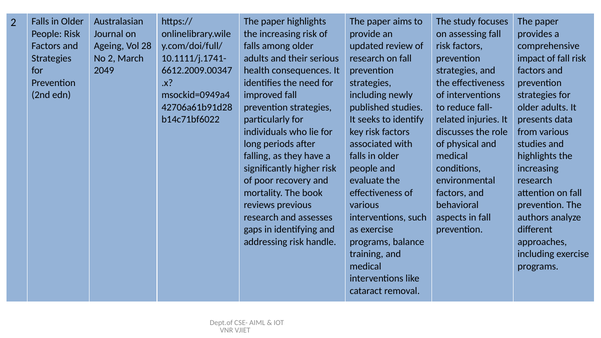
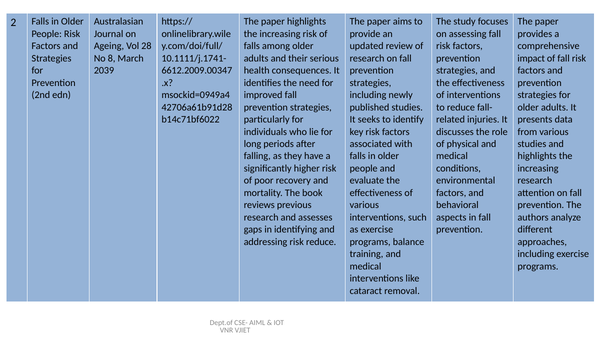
No 2: 2 -> 8 (112, 58)
2049: 2049 -> 2039 (104, 71)
risk handle: handle -> reduce (321, 242)
